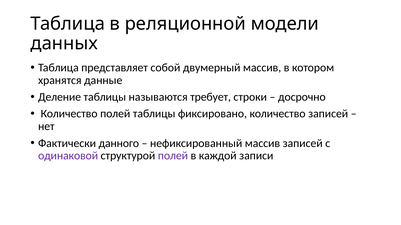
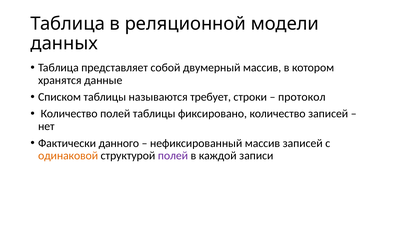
Деление: Деление -> Списком (60, 97)
досрочно: досрочно -> протокол (302, 97)
одинаковой colour: purple -> orange (68, 156)
